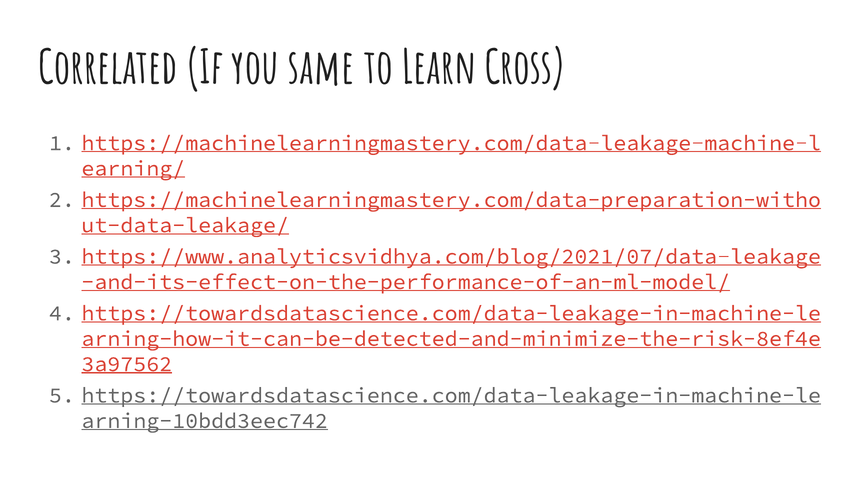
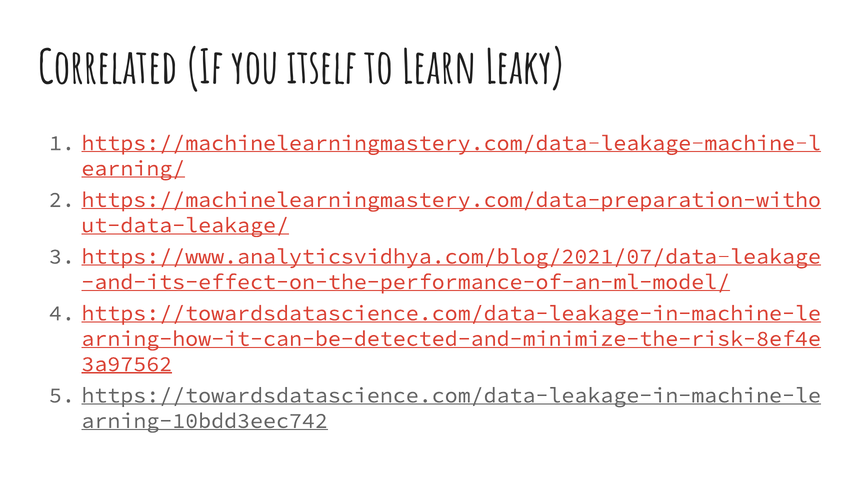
same: same -> itself (322, 68)
Cross: Cross -> Leaky (525, 68)
